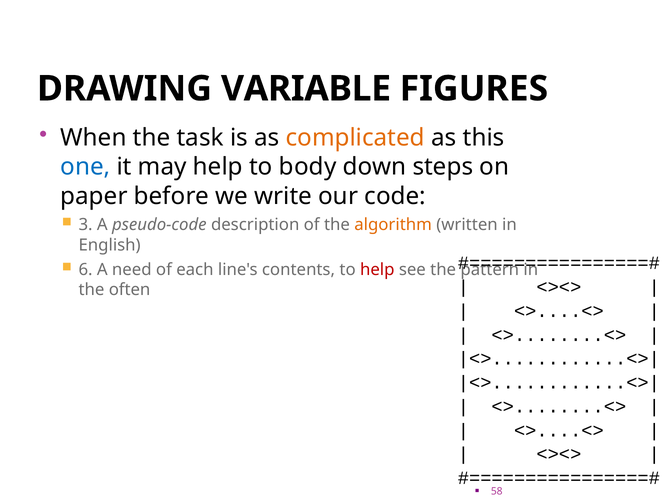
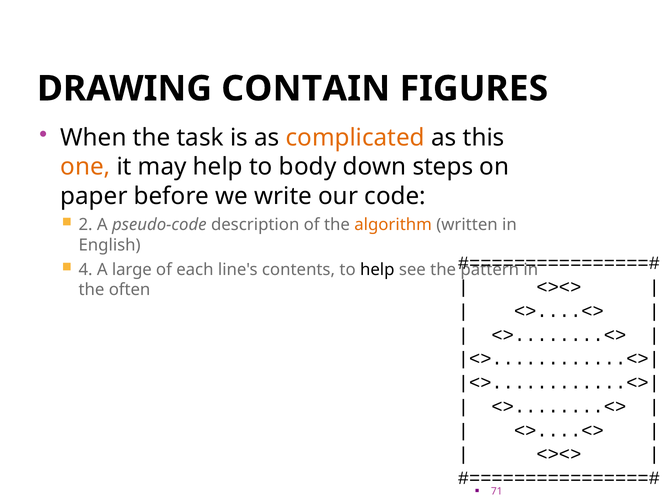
VARIABLE: VARIABLE -> CONTAIN (306, 89)
one colour: blue -> orange (85, 167)
3: 3 -> 2 (86, 225)
6: 6 -> 4 (86, 270)
need: need -> large (132, 270)
help colour: red -> black (377, 270)
58: 58 -> 71 (497, 491)
